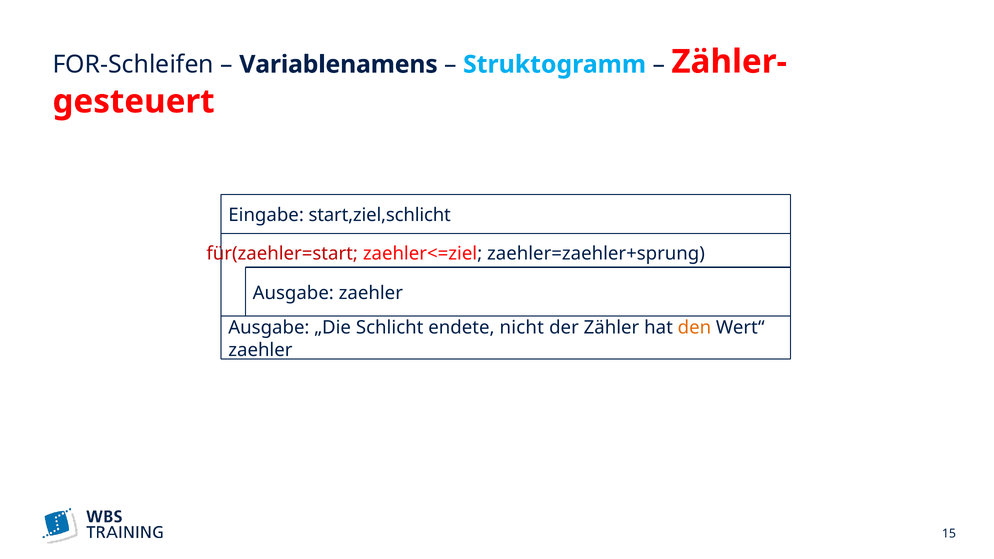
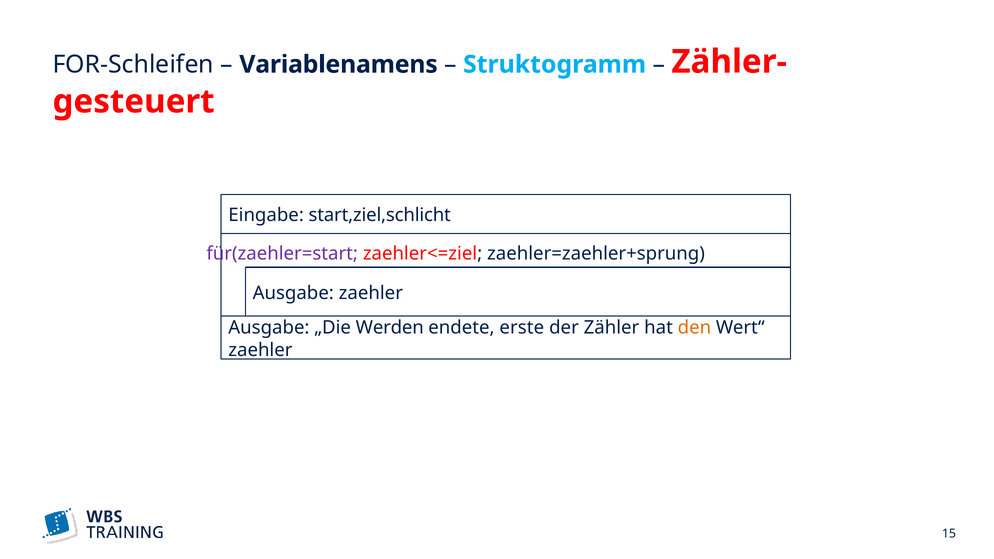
für(zaehler=start colour: red -> purple (282, 254)
Schlicht: Schlicht -> Werden (390, 328)
nicht: nicht -> erste (522, 328)
